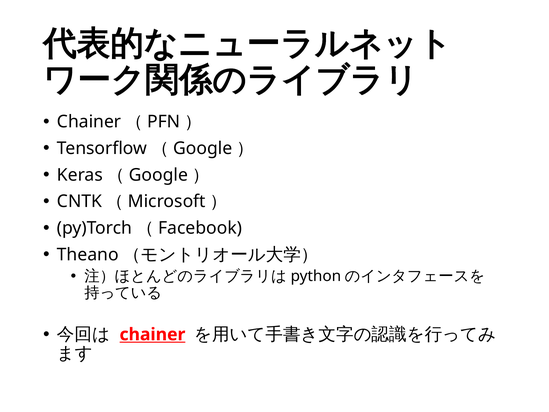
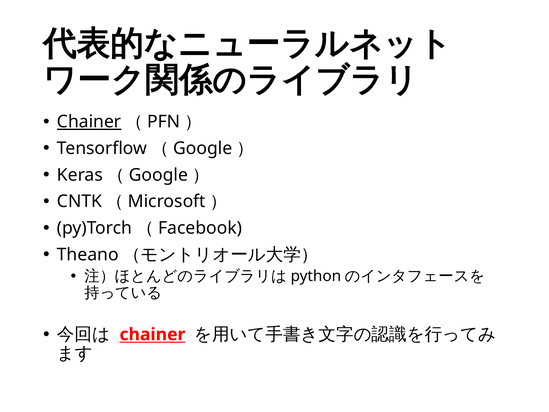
Chainer underline: none -> present (89, 122)
